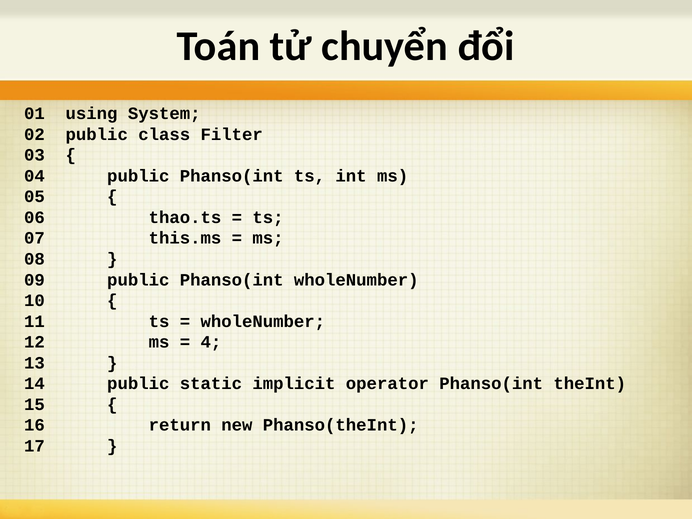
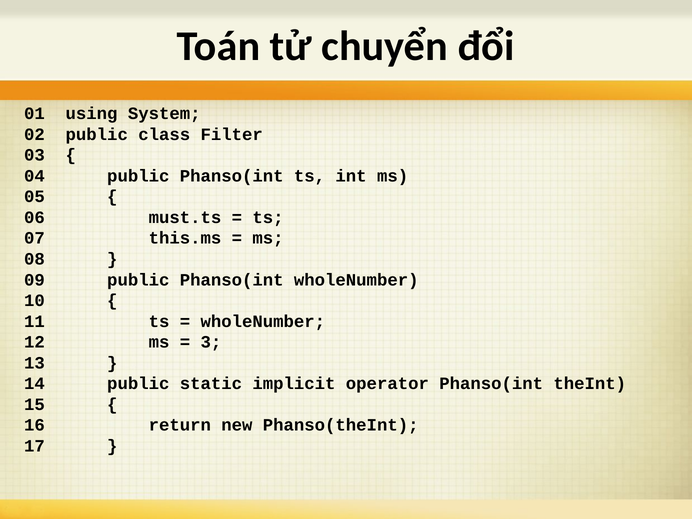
thao.ts: thao.ts -> must.ts (185, 218)
4: 4 -> 3 (211, 342)
